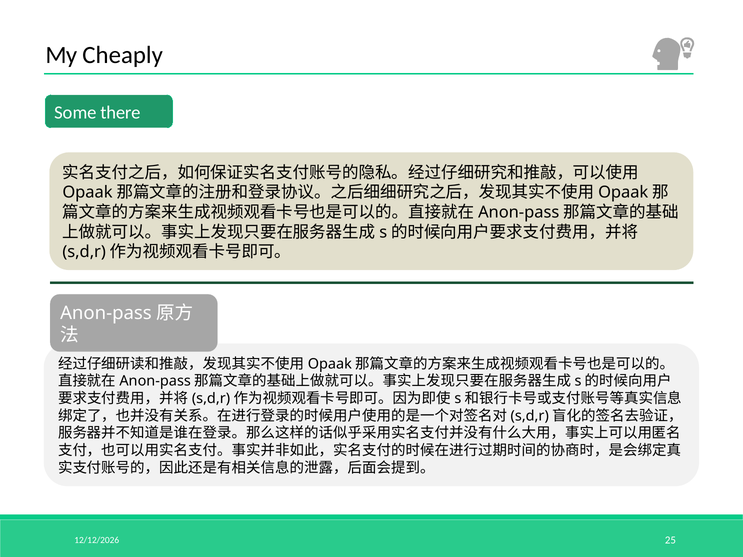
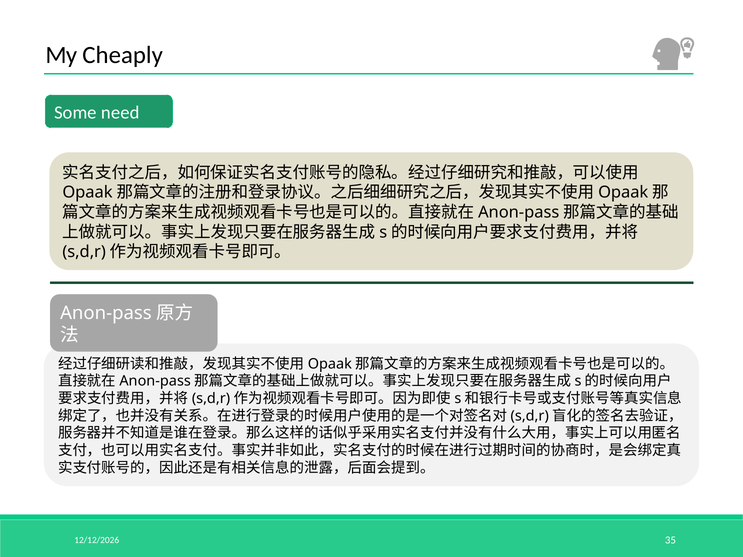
there: there -> need (120, 113)
25: 25 -> 35 (670, 540)
